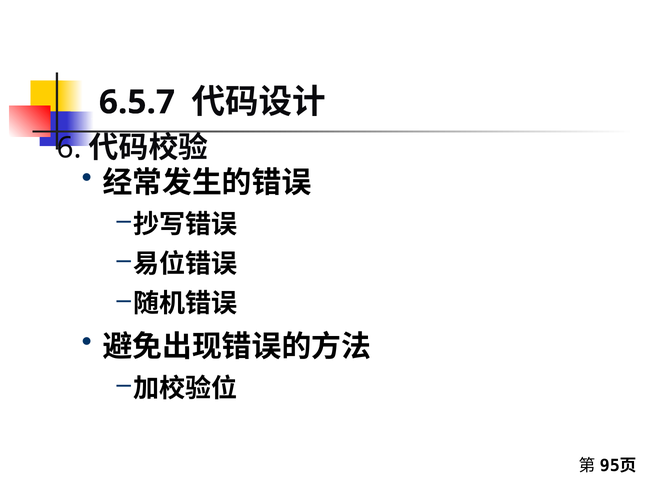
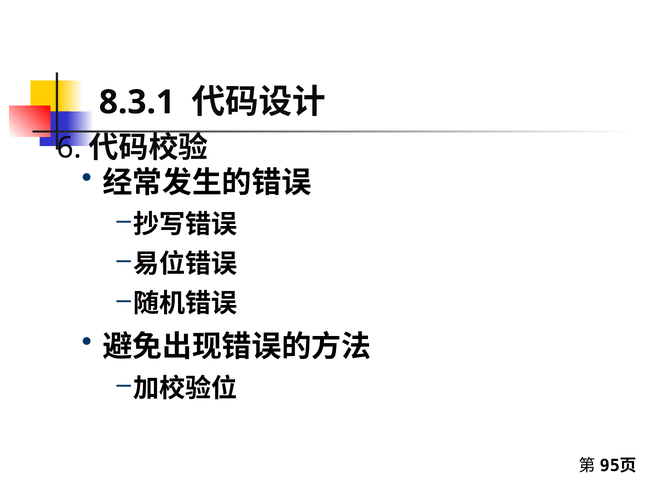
6.5.7: 6.5.7 -> 8.3.1 (137, 102)
